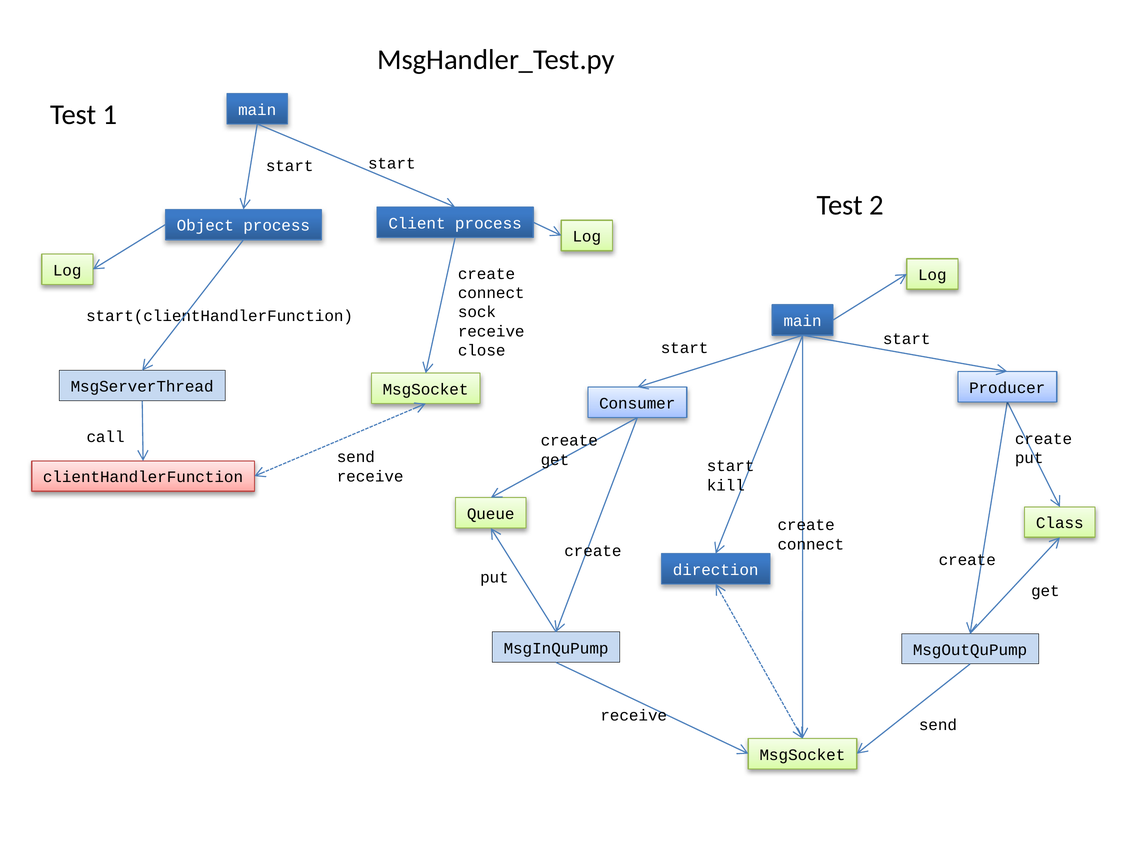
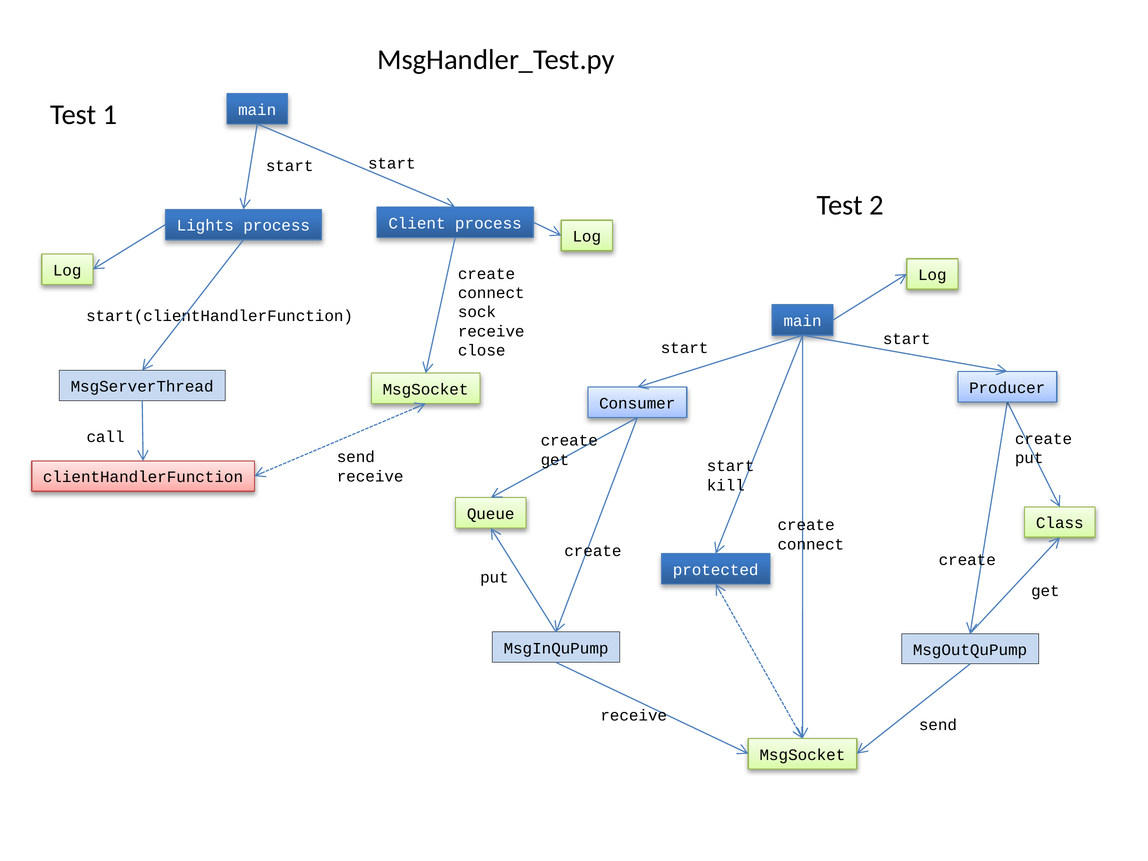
Object: Object -> Lights (205, 226)
direction: direction -> protected (716, 570)
